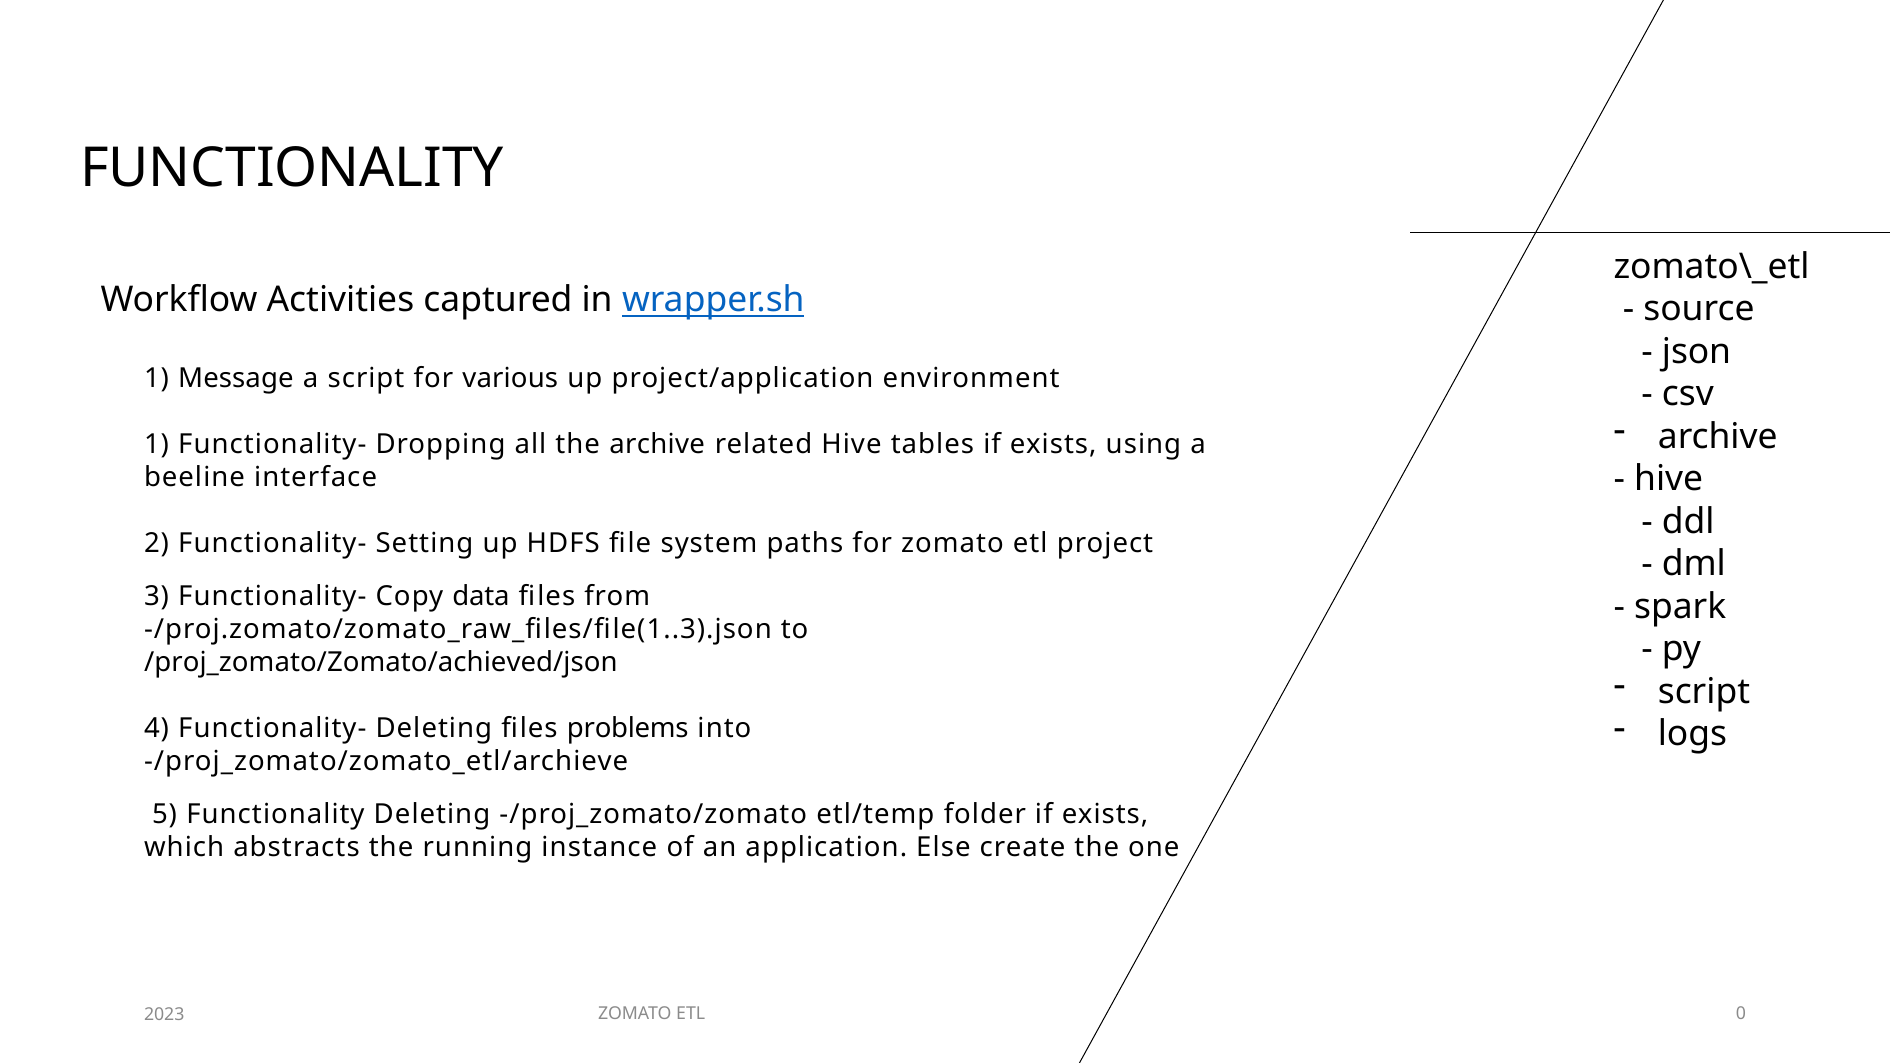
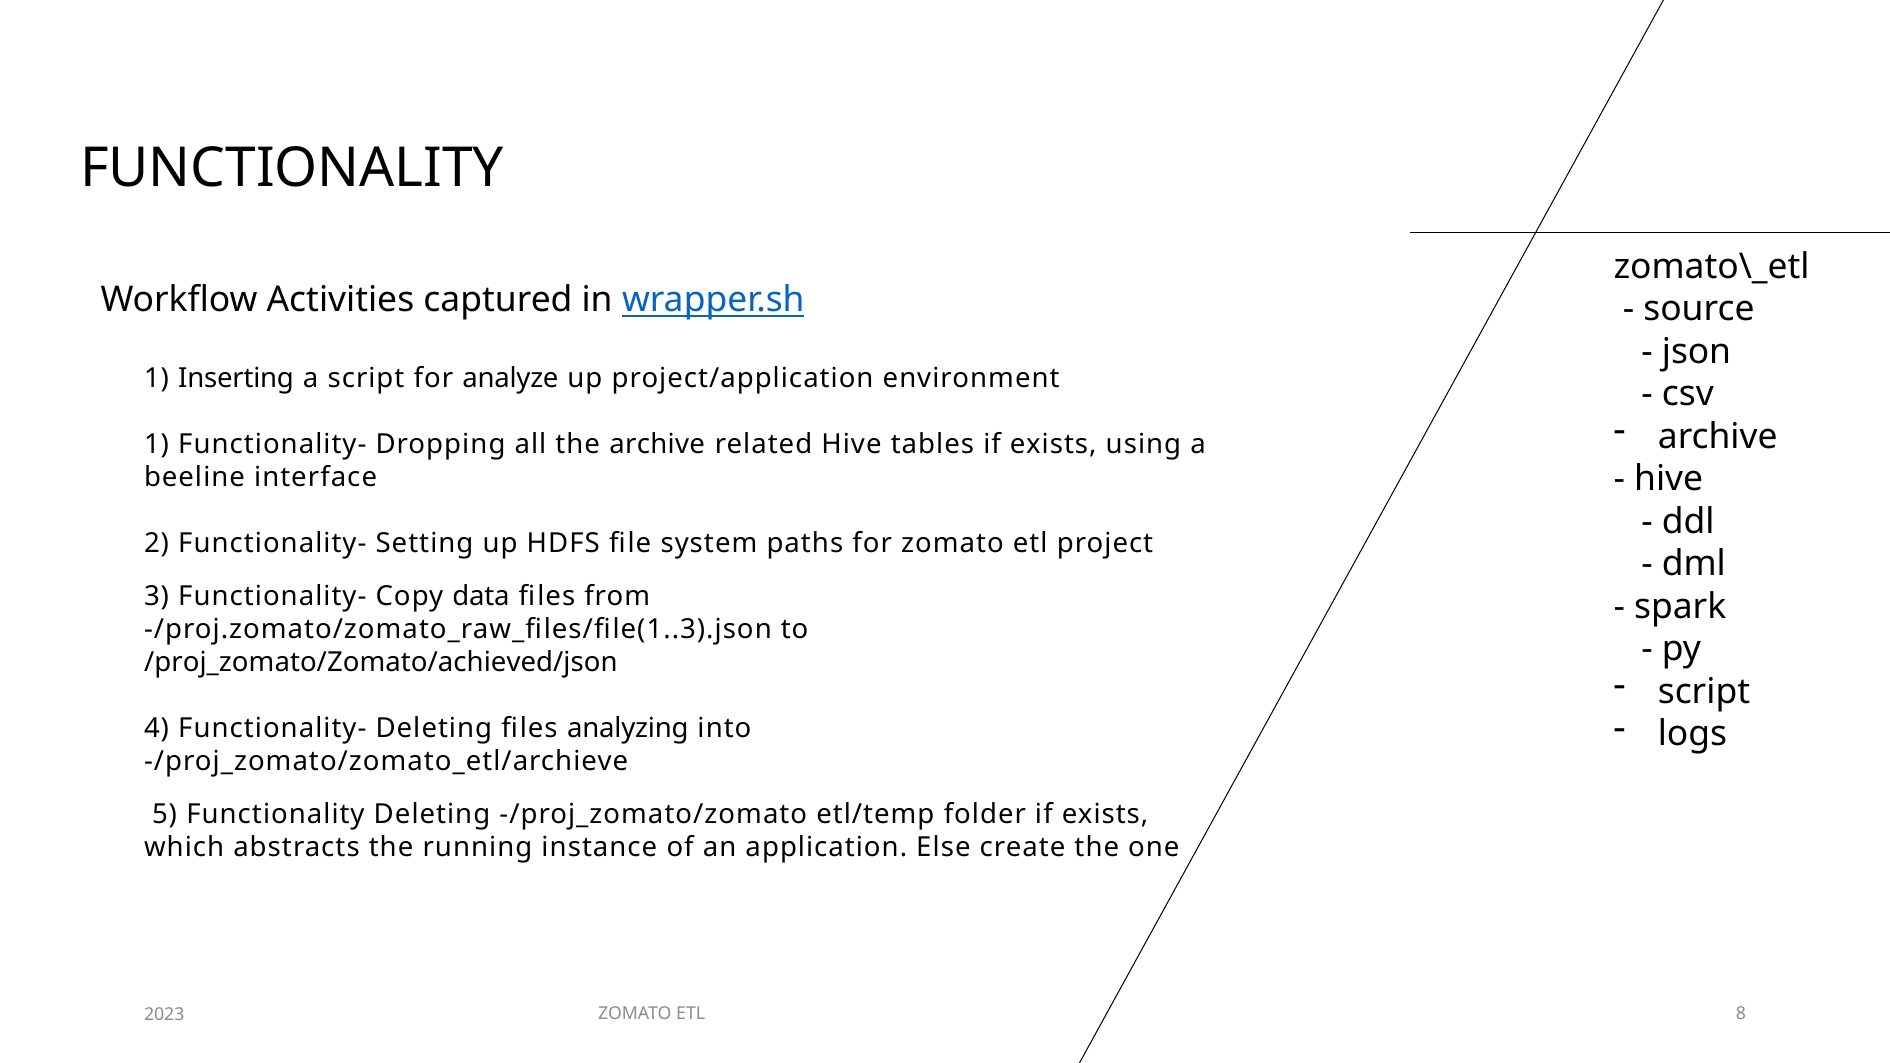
Message: Message -> Inserting (236, 378)
various: various -> analyze (510, 378)
problems: problems -> analyzing (628, 729)
0: 0 -> 8 (1741, 1013)
